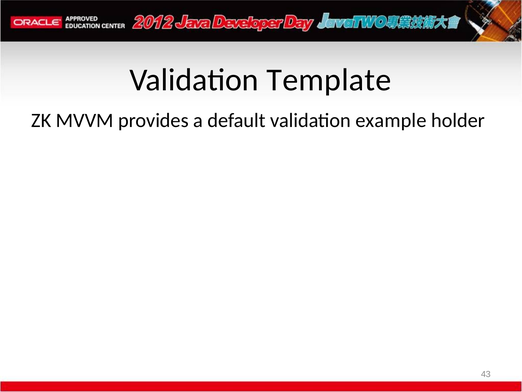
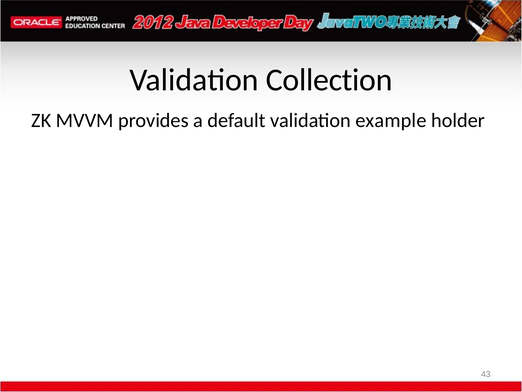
Template: Template -> Collection (329, 80)
